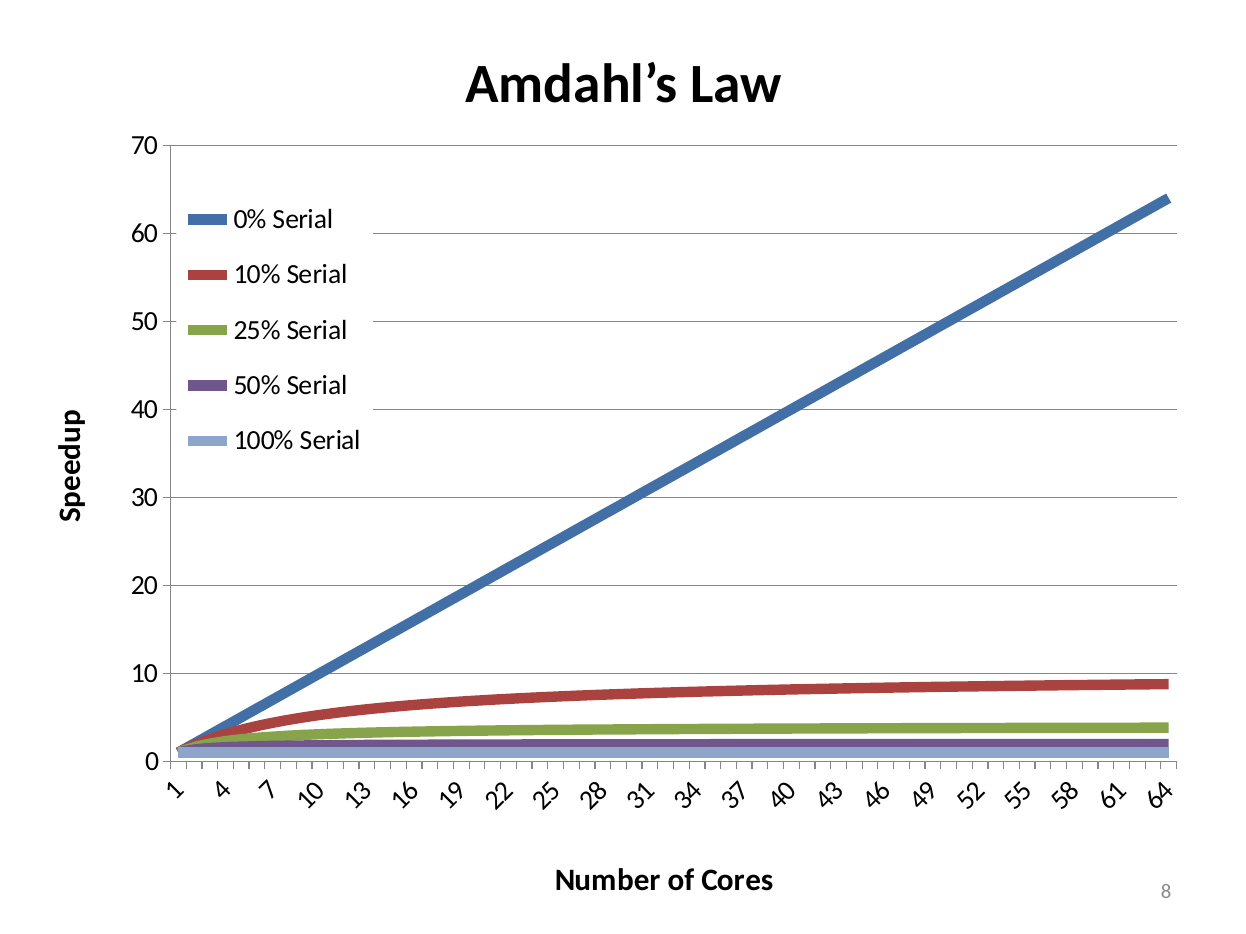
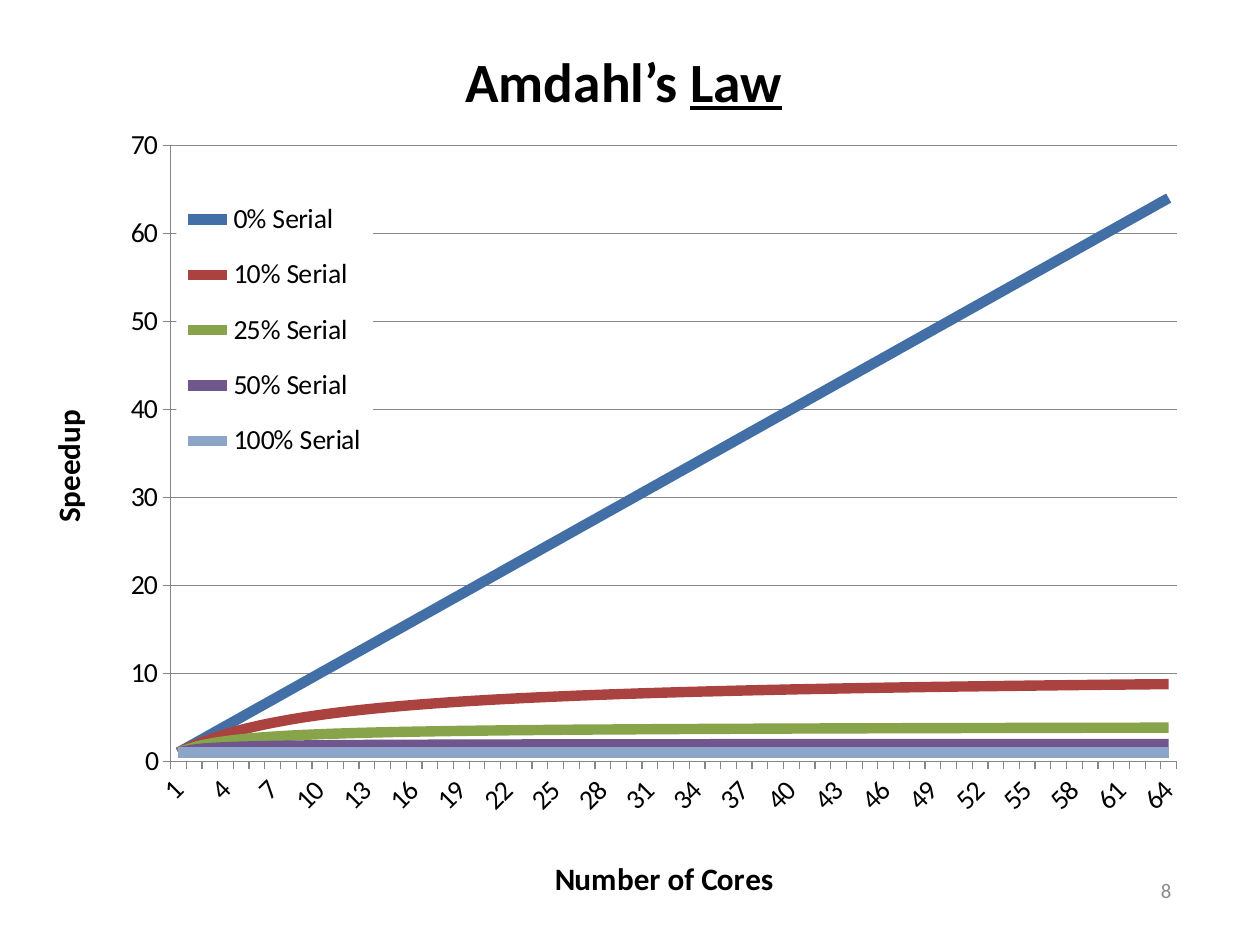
Law underline: none -> present (736, 84)
